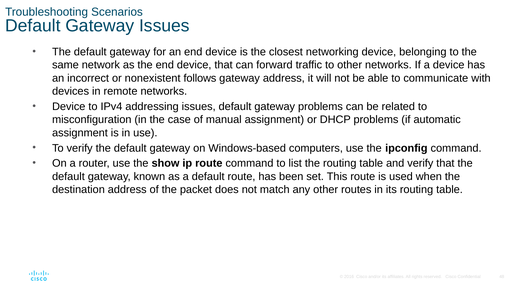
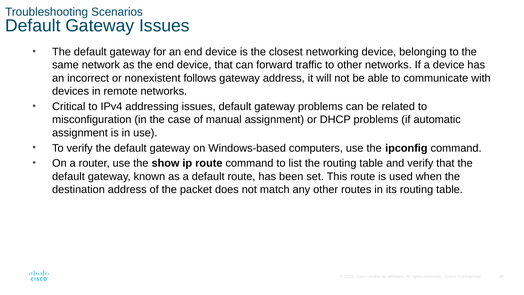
Device: Device -> Critical (69, 106)
